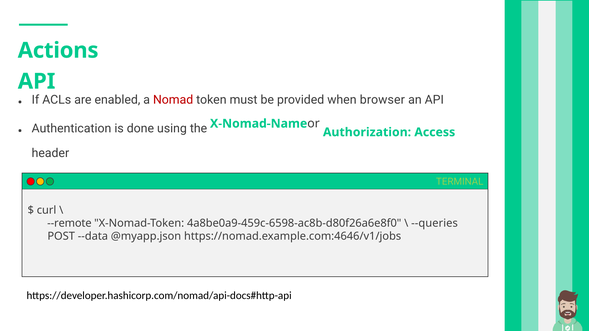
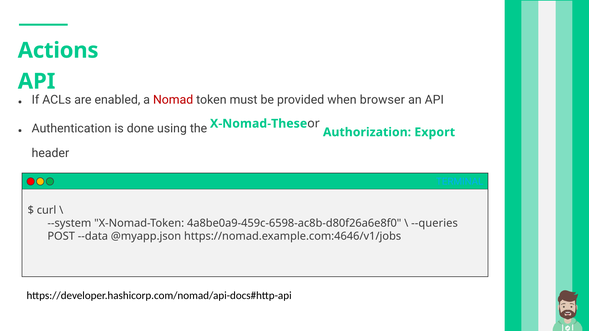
X-Nomad-Name: X-Nomad-Name -> X-Nomad-These (259, 124)
Access: Access -> Export (435, 132)
TERMINAL colour: light green -> light blue (460, 182)
--remote: --remote -> --system (69, 223)
